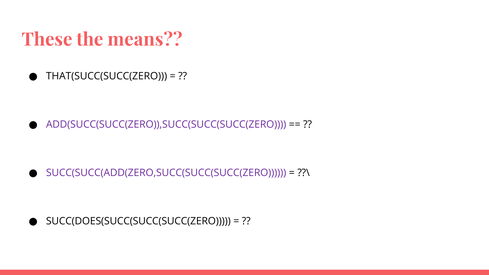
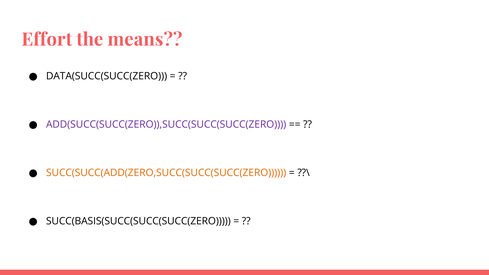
These: These -> Effort (47, 40)
THAT(SUCC(SUCC(ZERO: THAT(SUCC(SUCC(ZERO -> DATA(SUCC(SUCC(ZERO (107, 76)
SUCC(SUCC(ADD(ZERO,SUCC(SUCC(SUCC(ZERO colour: purple -> orange (166, 173)
SUCC(DOES(SUCC(SUCC(SUCC(ZERO: SUCC(DOES(SUCC(SUCC(SUCC(ZERO -> SUCC(BASIS(SUCC(SUCC(SUCC(ZERO (138, 221)
